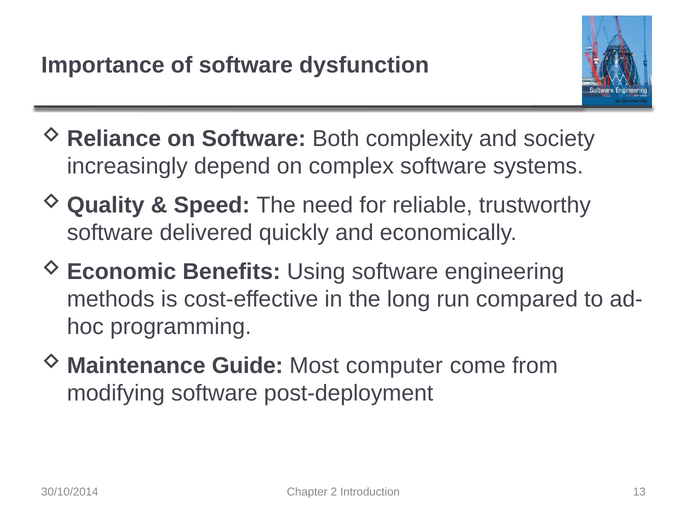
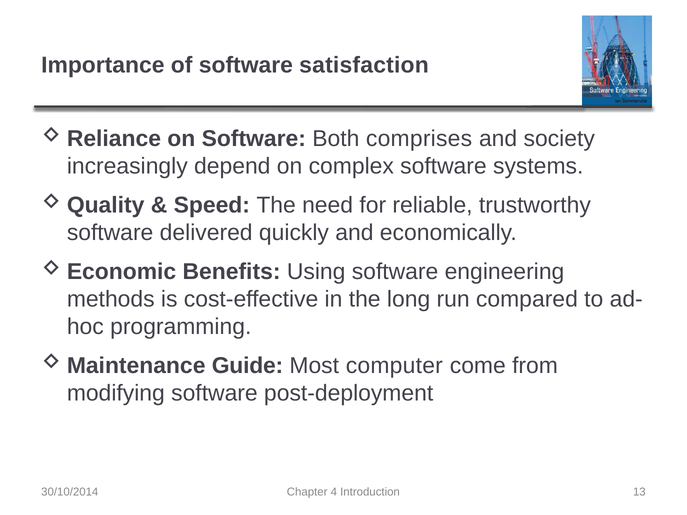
dysfunction: dysfunction -> satisfaction (364, 65)
complexity: complexity -> comprises (419, 139)
2: 2 -> 4 (334, 492)
